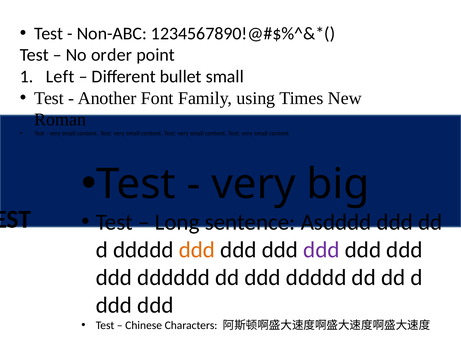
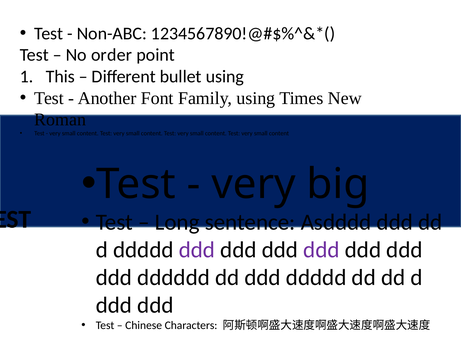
Left: Left -> This (60, 77)
bullet small: small -> using (225, 77)
ddd colour: orange -> purple (197, 250)
